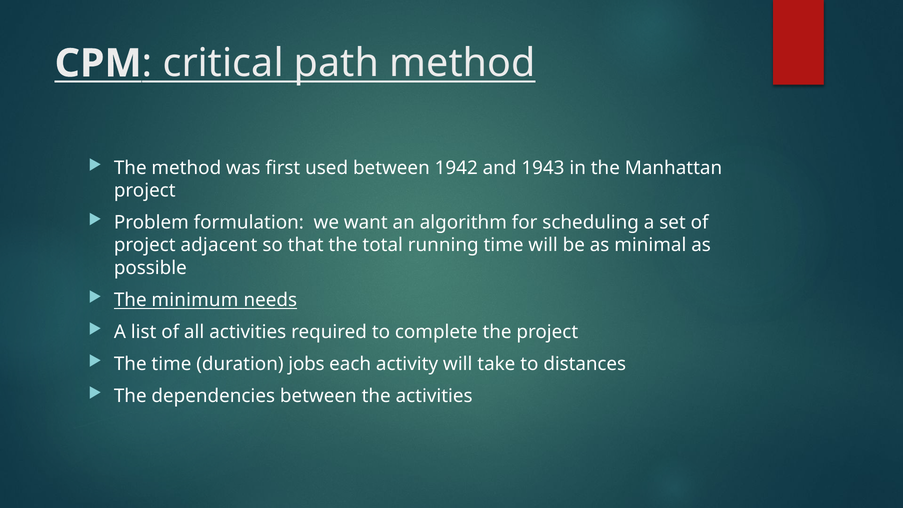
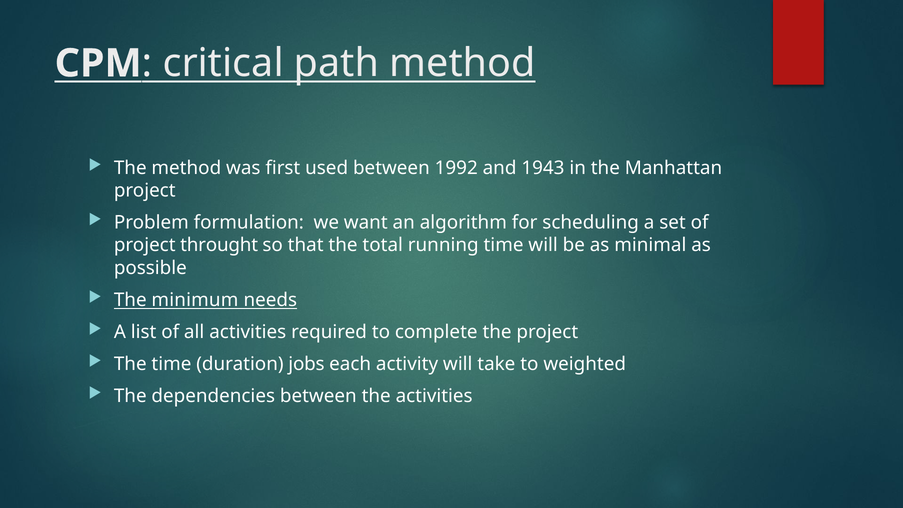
1942: 1942 -> 1992 (456, 168)
adjacent: adjacent -> throught (219, 245)
distances: distances -> weighted (585, 364)
